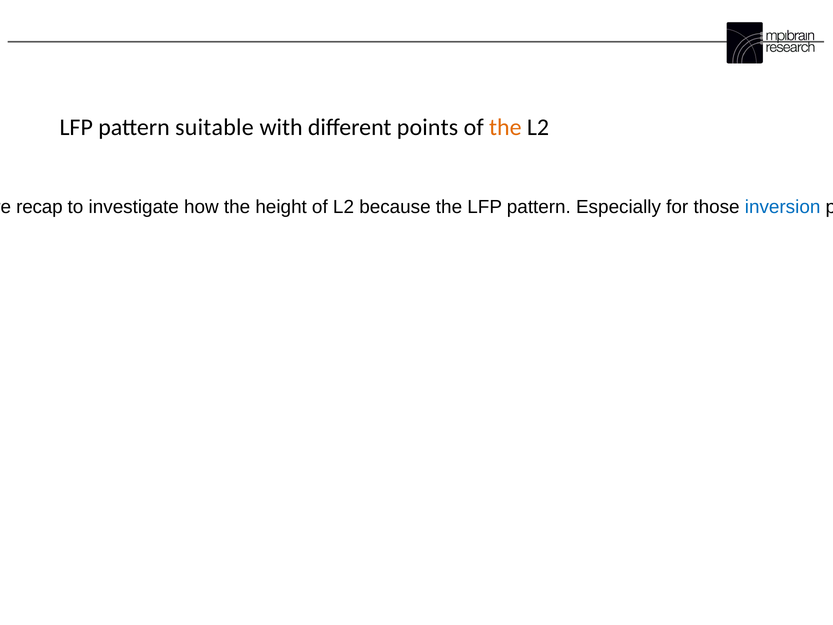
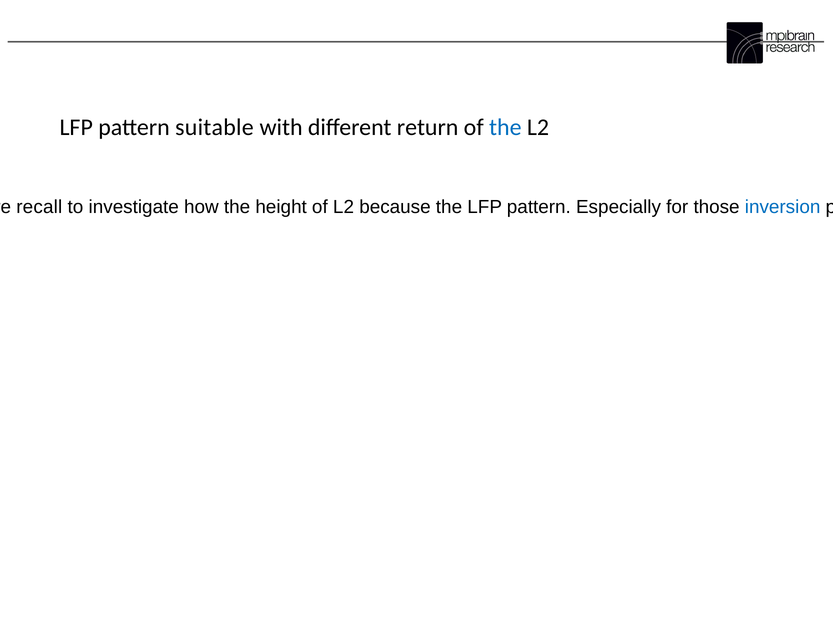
different points: points -> return (428, 127)
the colour: orange -> blue (505, 127)
recap: recap -> recall (39, 207)
